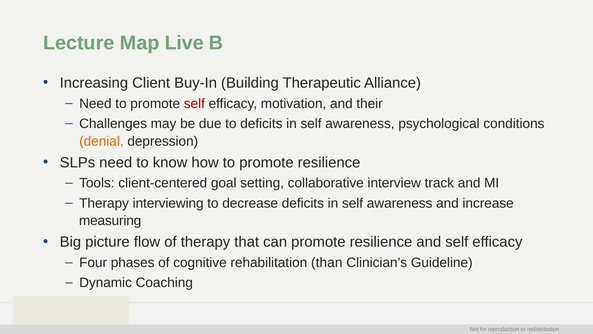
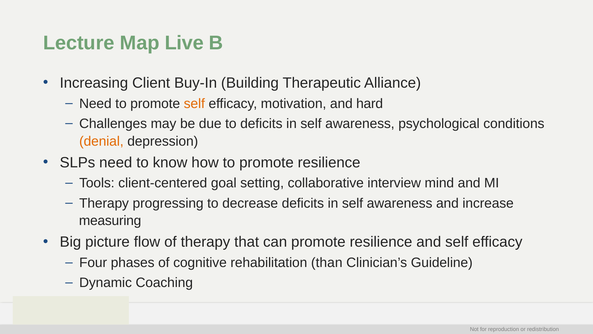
self colour: red -> orange (194, 103)
their: their -> hard (370, 103)
track: track -> mind (439, 183)
interviewing: interviewing -> progressing (168, 203)
